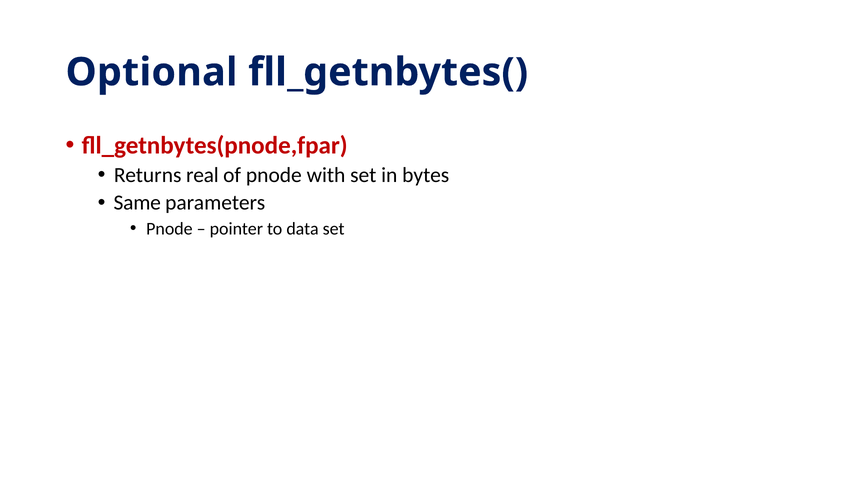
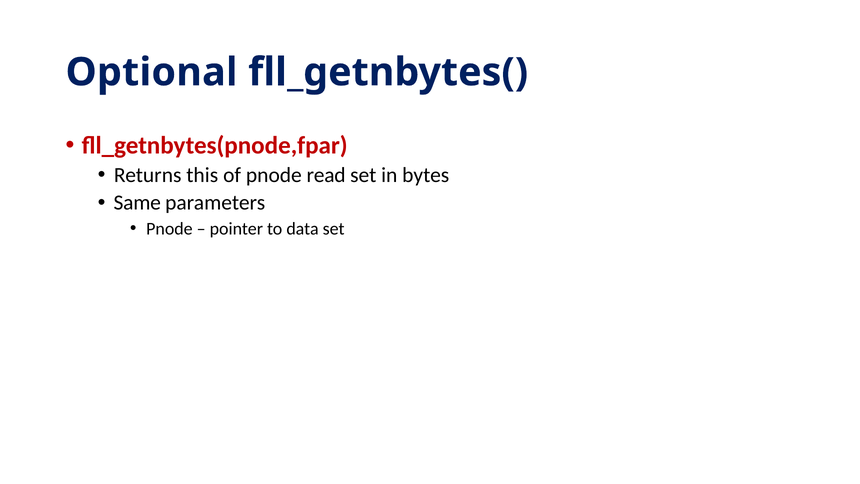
real: real -> this (202, 175)
with: with -> read (326, 175)
